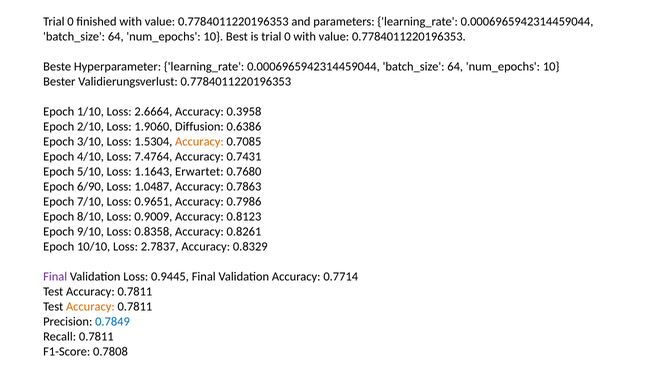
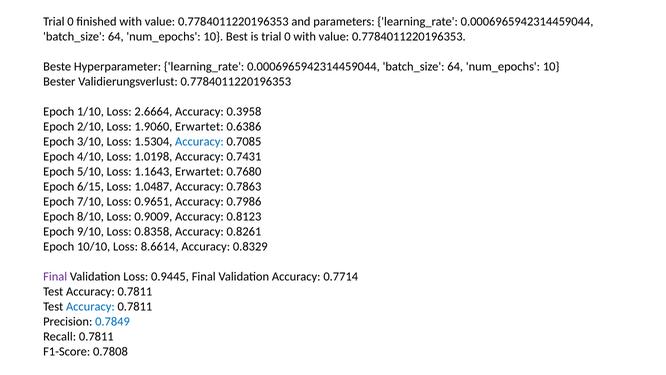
1.9060 Diffusion: Diffusion -> Erwartet (199, 126)
Accuracy colour: orange -> blue (199, 141)
7.4764: 7.4764 -> 1.0198 (153, 156)
6/90: 6/90 -> 6/15 (90, 186)
2.7837: 2.7837 -> 8.6614 (160, 246)
Accuracy colour: orange -> blue (90, 306)
